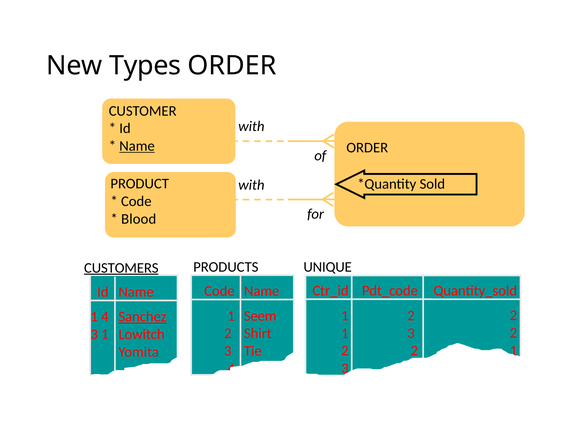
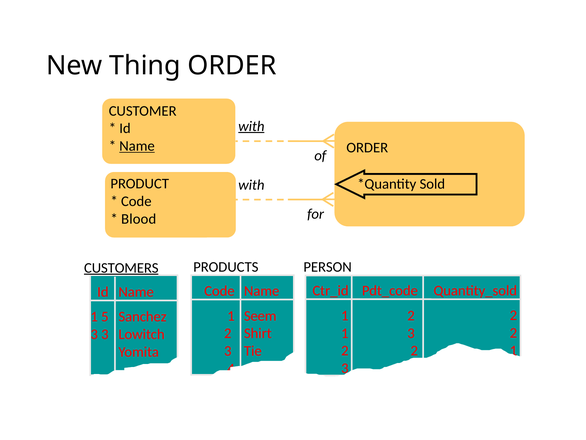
Types: Types -> Thing (145, 66)
with underline: none -> present (251, 126)
UNIQUE: UNIQUE -> PERSON (328, 267)
1 4: 4 -> 5 (105, 316)
Sanchez underline: present -> none (143, 316)
3 1: 1 -> 3 (105, 334)
